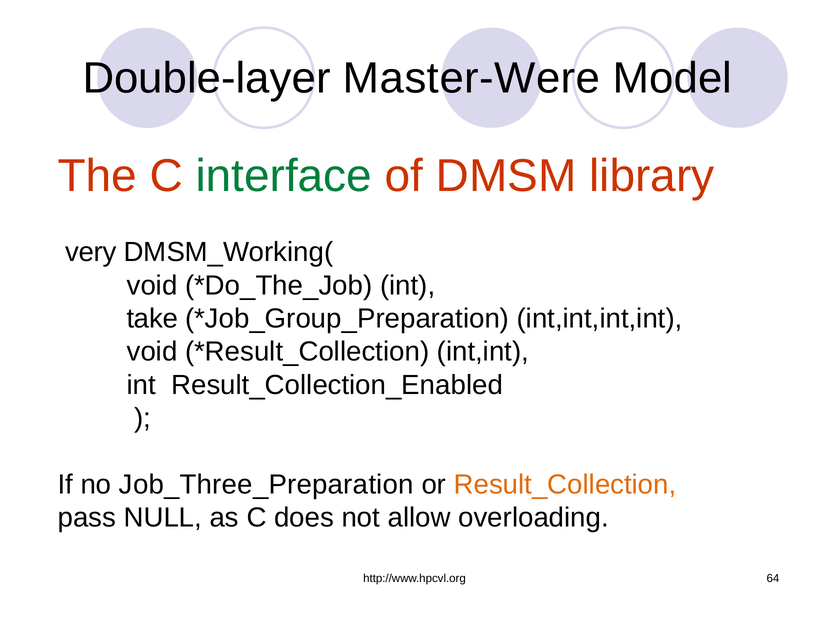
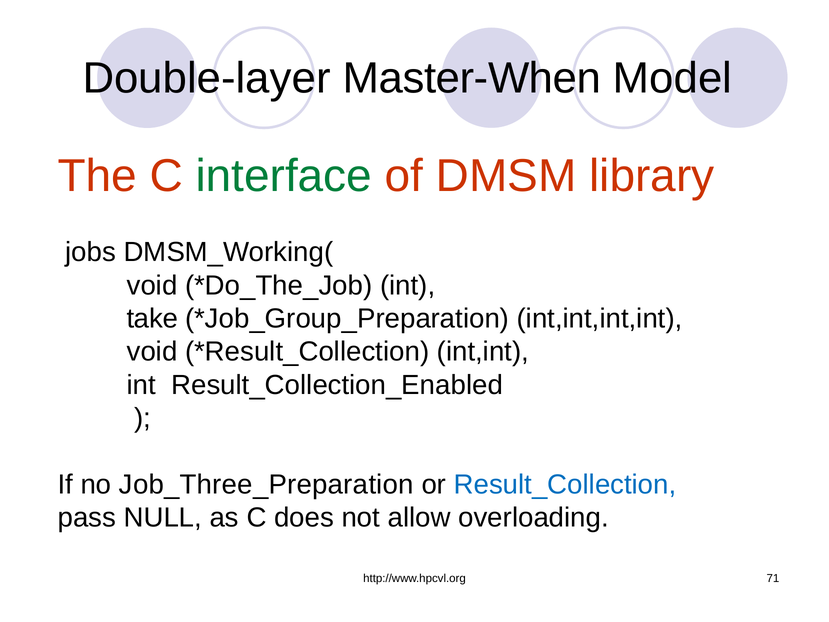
Master-Were: Master-Were -> Master-When (472, 78)
very: very -> jobs (91, 252)
Result_Collection colour: orange -> blue (565, 484)
64: 64 -> 71 (773, 578)
